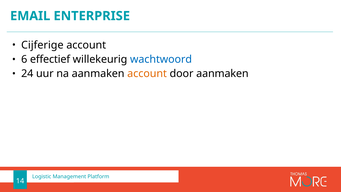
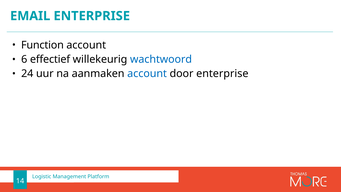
Cijferige: Cijferige -> Function (42, 45)
account colour: orange -> blue (147, 74)
door aanmaken: aanmaken -> enterprise (222, 74)
